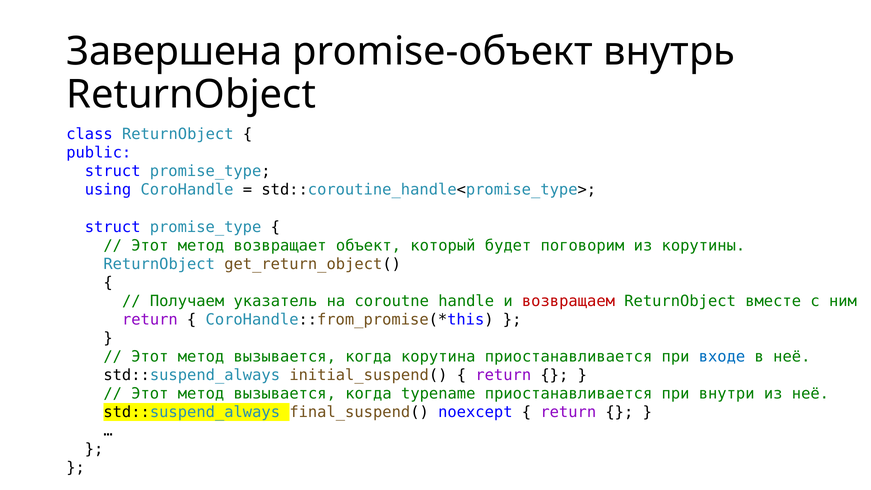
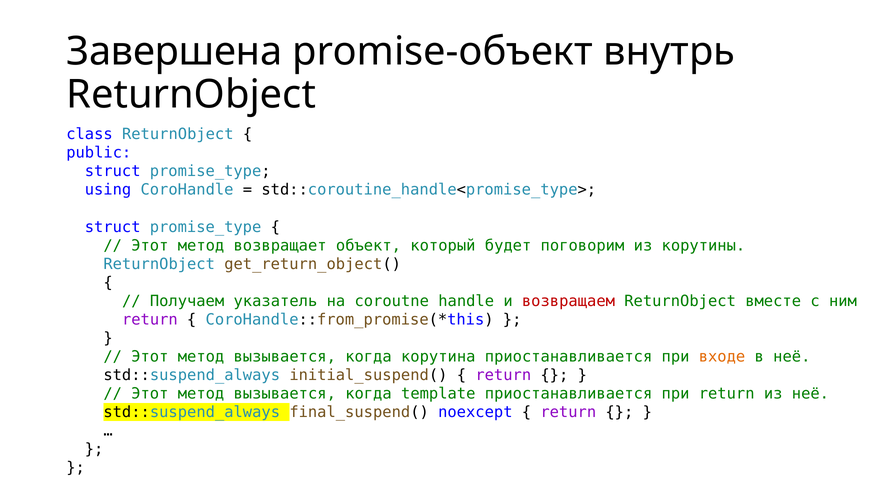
входе colour: blue -> orange (722, 357)
typename: typename -> template (438, 394)
при внутри: внутри -> return (727, 394)
